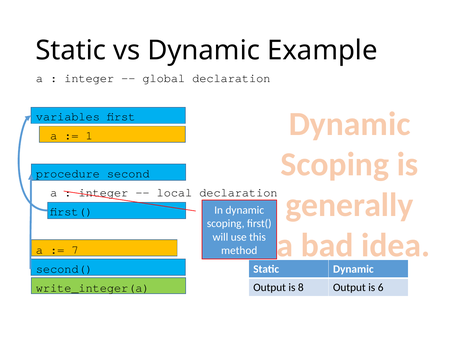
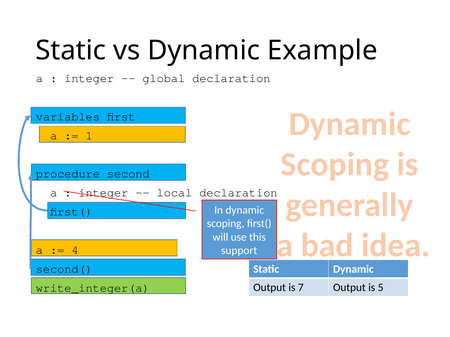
7: 7 -> 4 (75, 250)
method: method -> support (239, 251)
8: 8 -> 7 (301, 288)
6: 6 -> 5 (381, 288)
